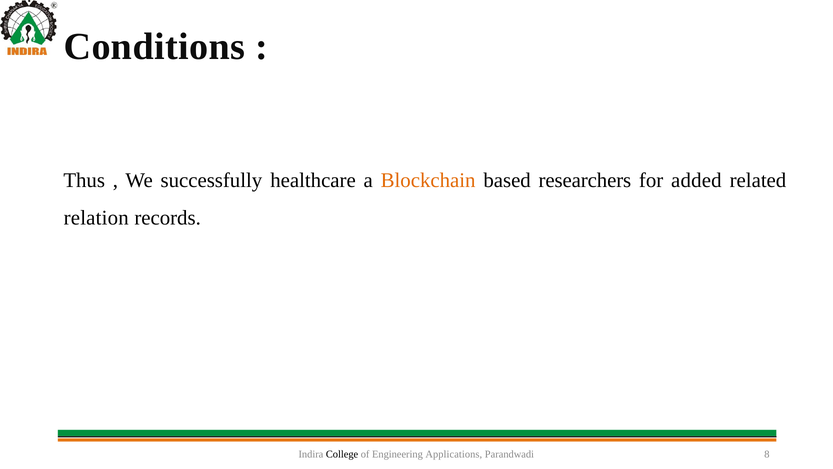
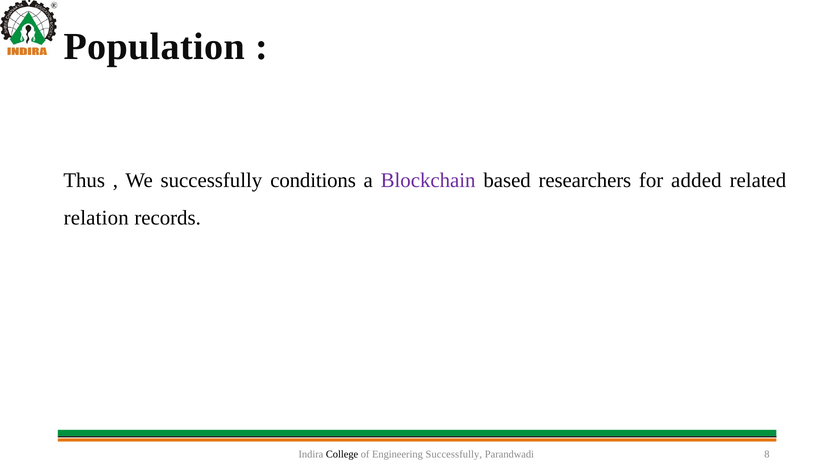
Conditions: Conditions -> Population (154, 46)
healthcare: healthcare -> conditions (313, 180)
Blockchain colour: orange -> purple (428, 180)
Engineering Applications: Applications -> Successfully (454, 454)
